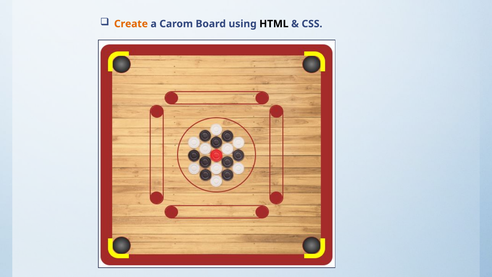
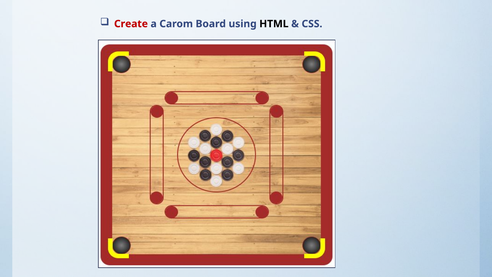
Create colour: orange -> red (131, 24)
